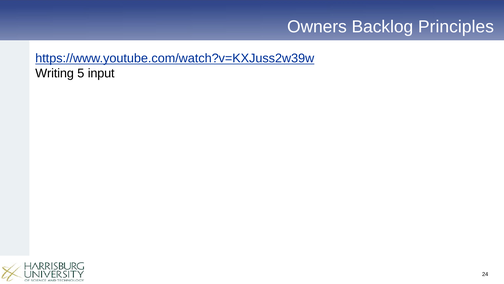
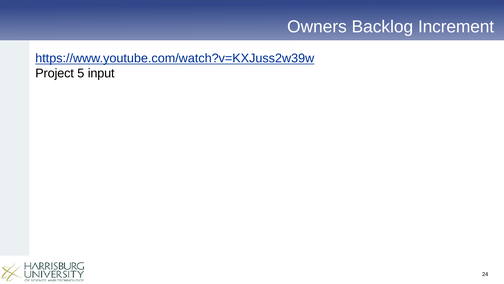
Principles: Principles -> Increment (456, 27)
Writing: Writing -> Project (55, 73)
